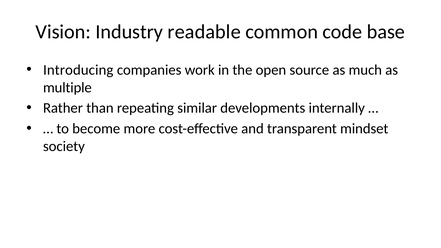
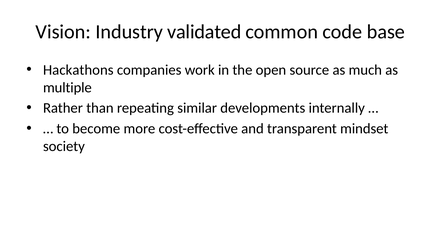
readable: readable -> validated (204, 32)
Introducing: Introducing -> Hackathons (78, 70)
